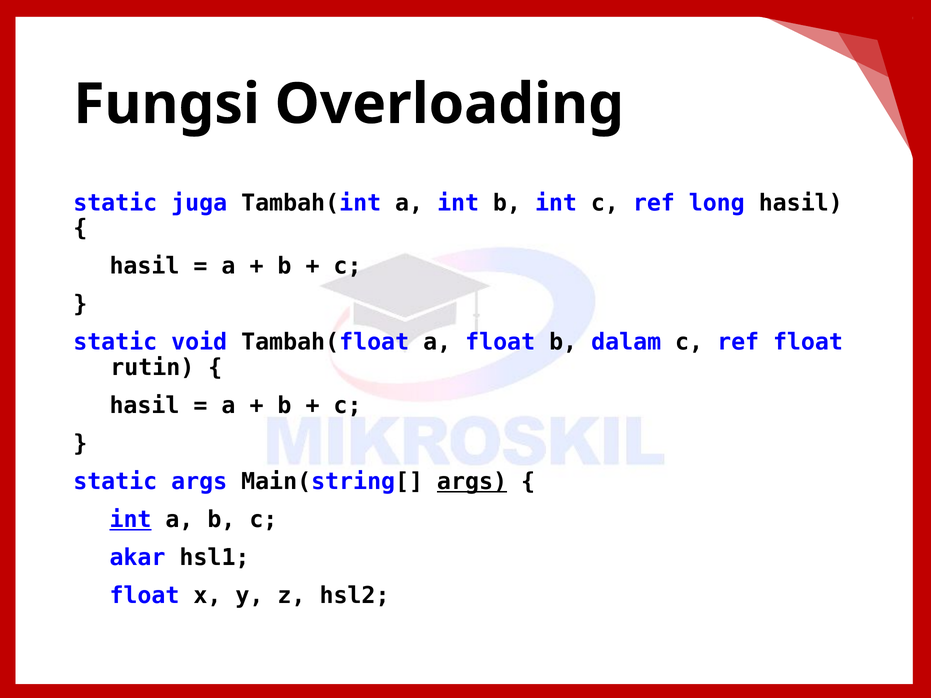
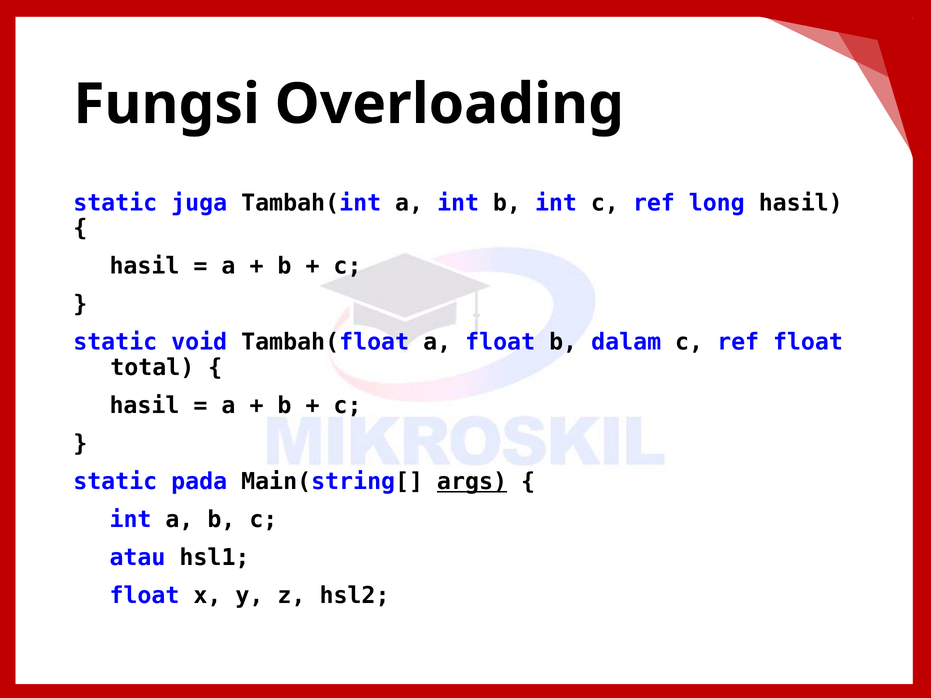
rutin: rutin -> total (152, 368)
static args: args -> pada (199, 482)
int underline: present -> none (131, 520)
akar: akar -> atau (137, 558)
